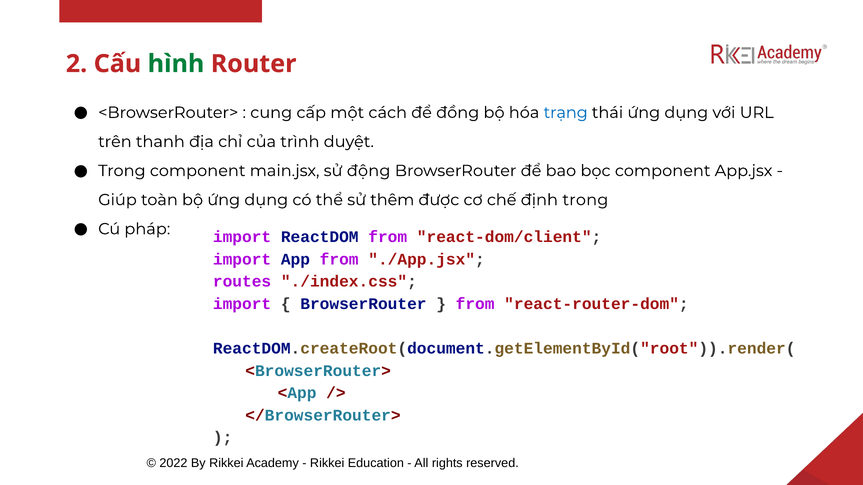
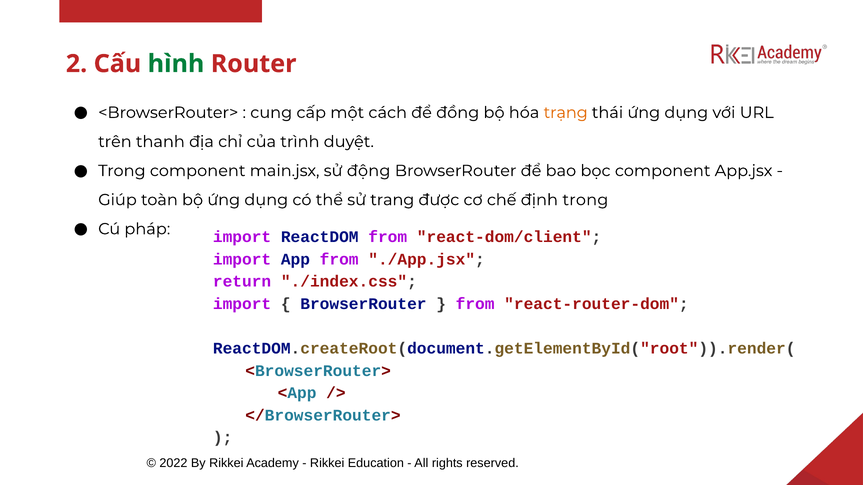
trạng colour: blue -> orange (566, 113)
thêm: thêm -> trang (392, 200)
routes: routes -> return (242, 282)
